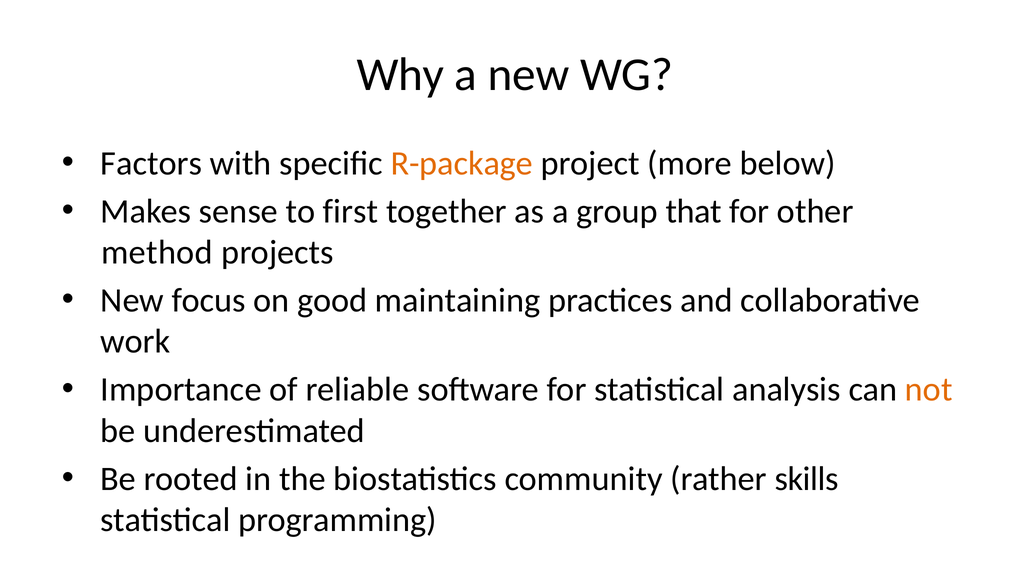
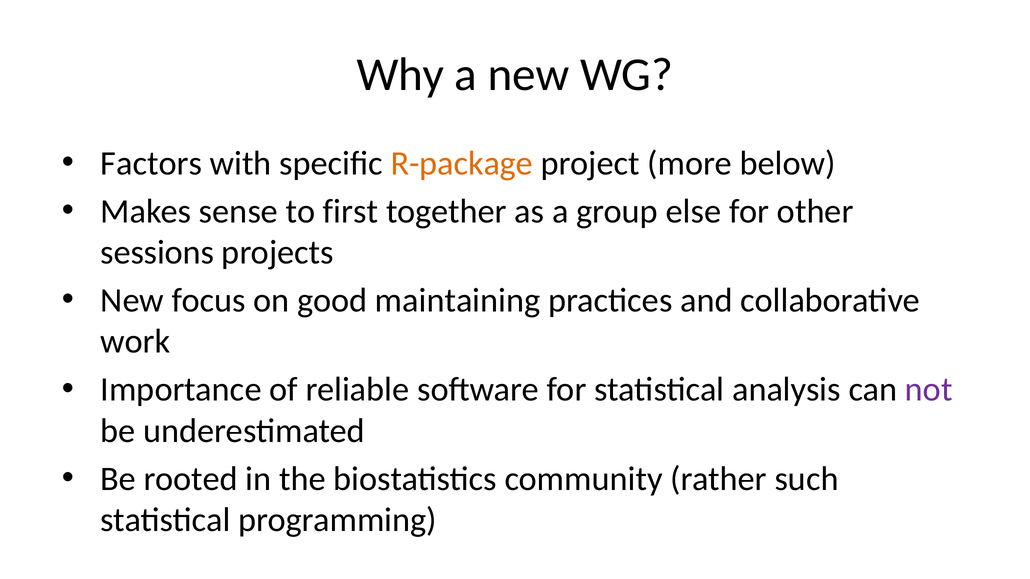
that: that -> else (694, 211)
method: method -> sessions (157, 253)
not colour: orange -> purple (929, 390)
skills: skills -> such (807, 479)
